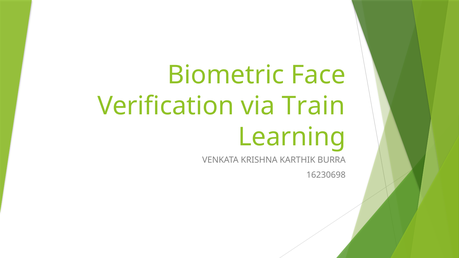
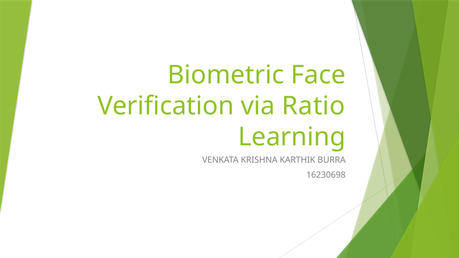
Train: Train -> Ratio (314, 106)
